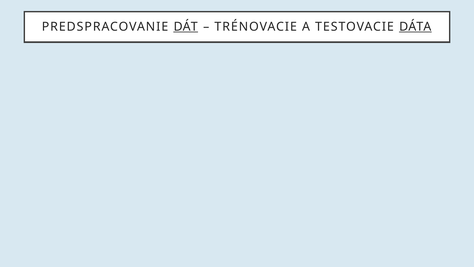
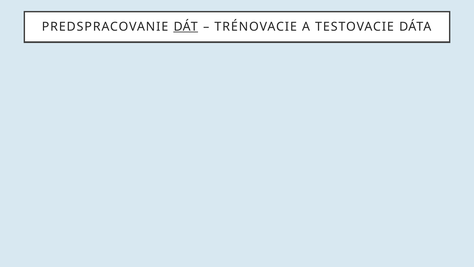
DÁTA underline: present -> none (415, 27)
